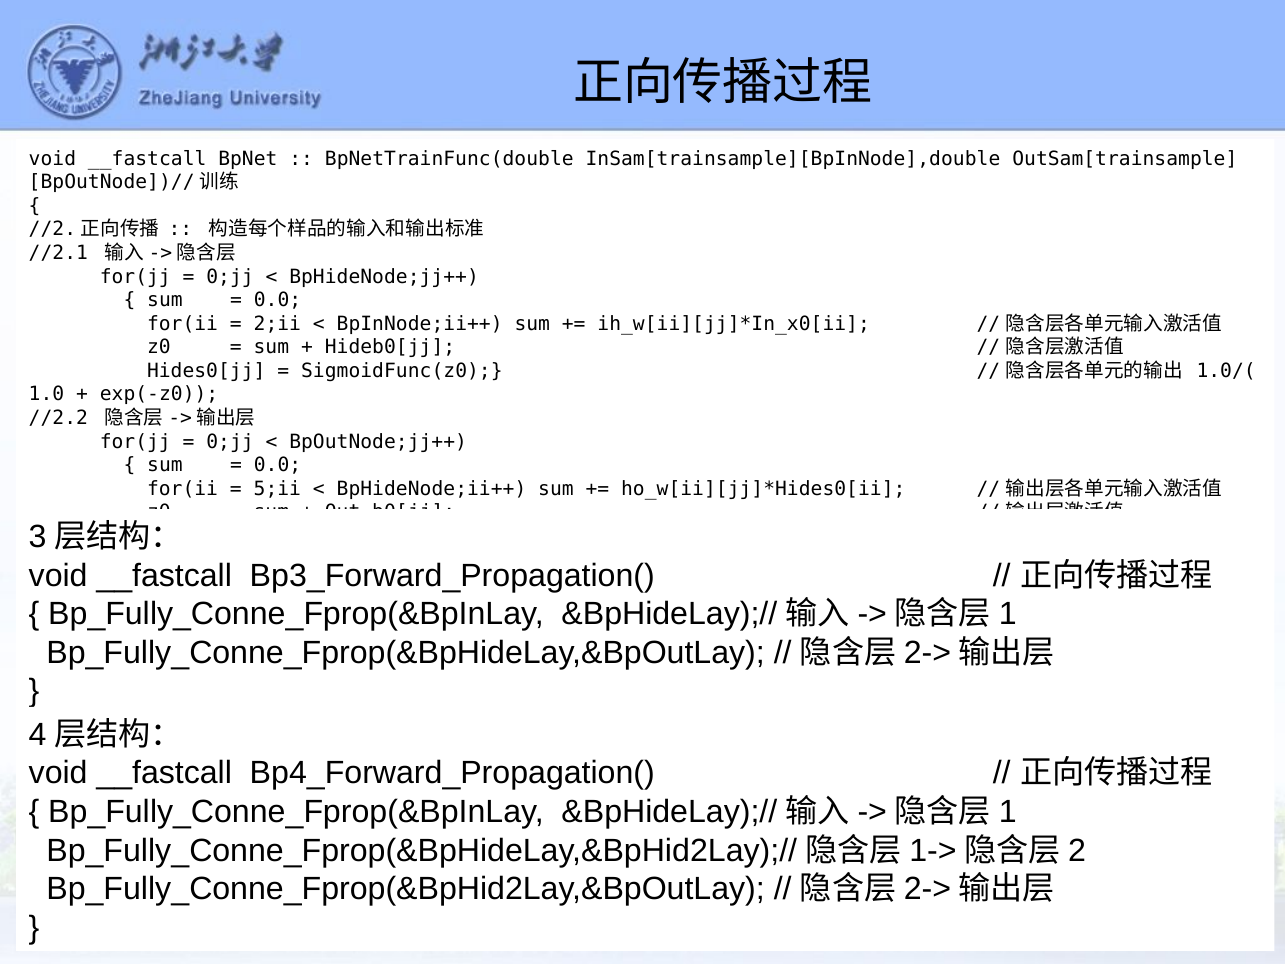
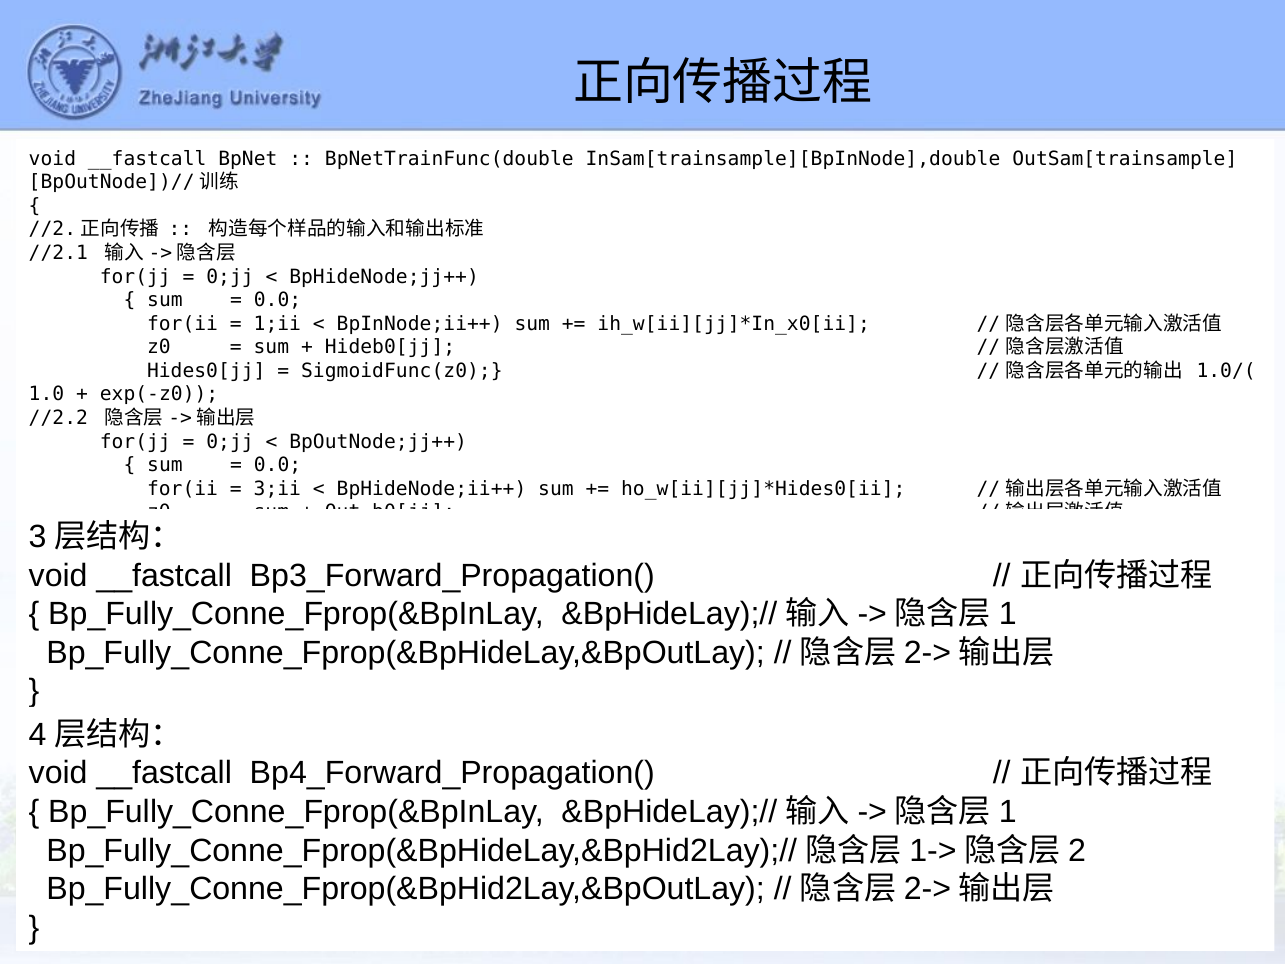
2;ii: 2;ii -> 1;ii (277, 324)
5;ii: 5;ii -> 3;ii (277, 489)
